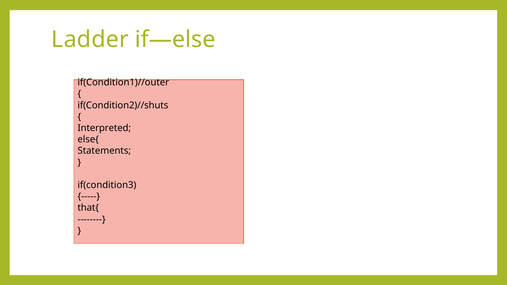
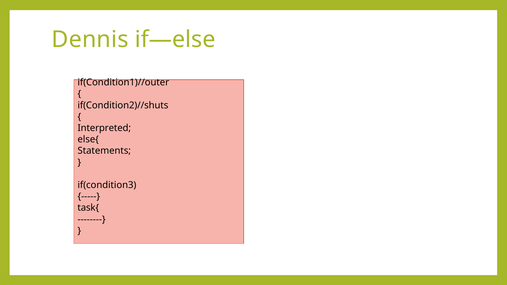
Ladder: Ladder -> Dennis (90, 40)
that{: that{ -> task{ (88, 208)
